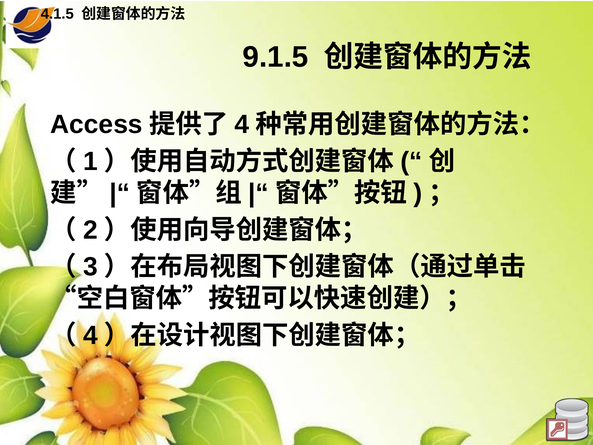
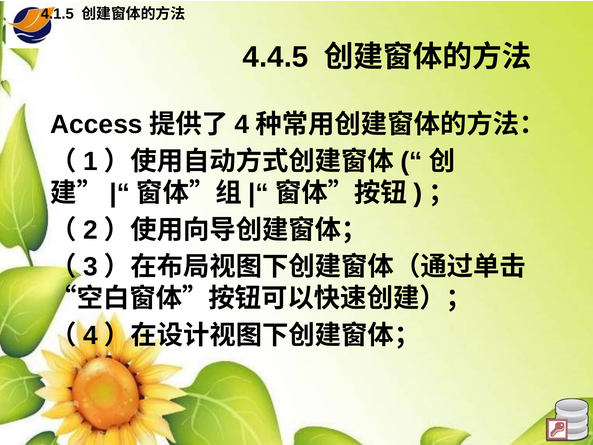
9.1.5: 9.1.5 -> 4.4.5 (276, 57)
